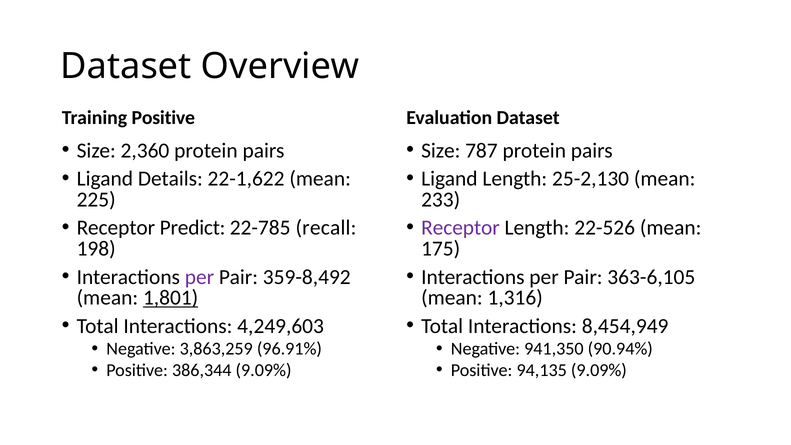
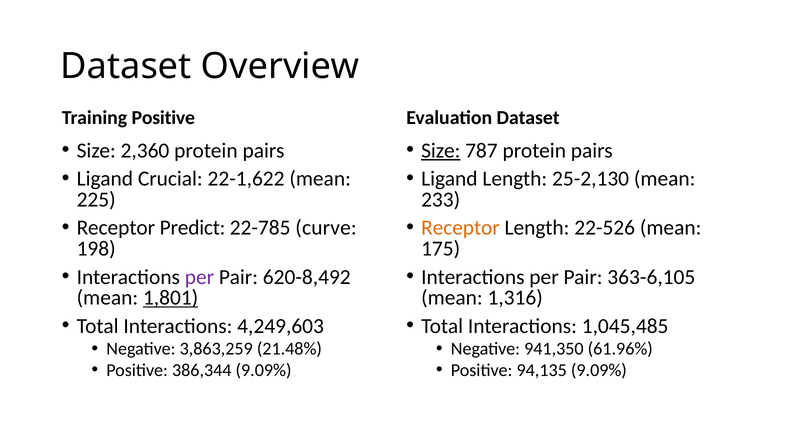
Size underline: none -> present (441, 151)
Details: Details -> Crucial (170, 179)
recall: recall -> curve (326, 228)
Receptor colour: purple -> orange (460, 228)
359-8,492: 359-8,492 -> 620-8,492 (307, 277)
8,454,949: 8,454,949 -> 1,045,485 (625, 326)
96.91%: 96.91% -> 21.48% (289, 349)
90.94%: 90.94% -> 61.96% (620, 349)
